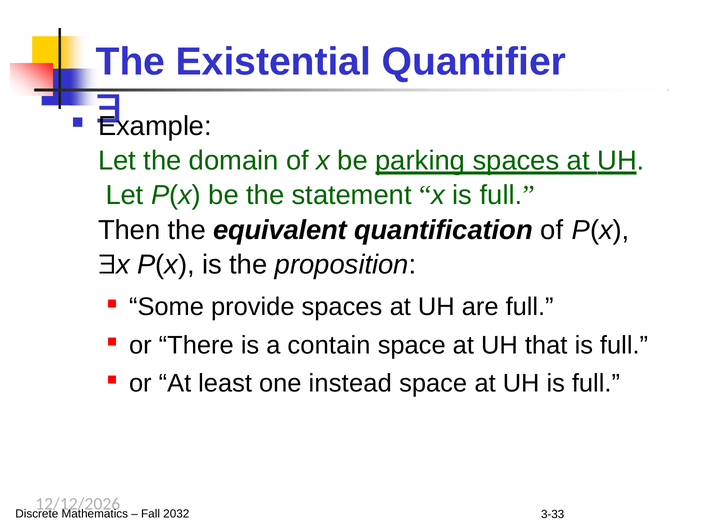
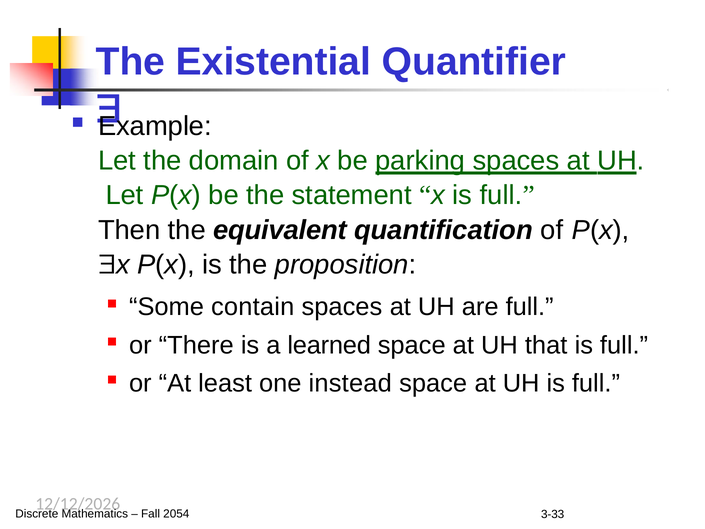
provide: provide -> contain (253, 307)
contain: contain -> learned (329, 345)
2032: 2032 -> 2054 (176, 513)
